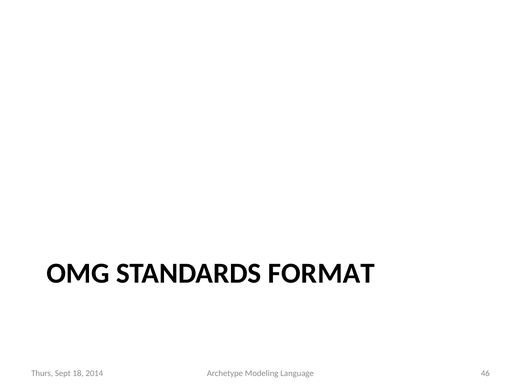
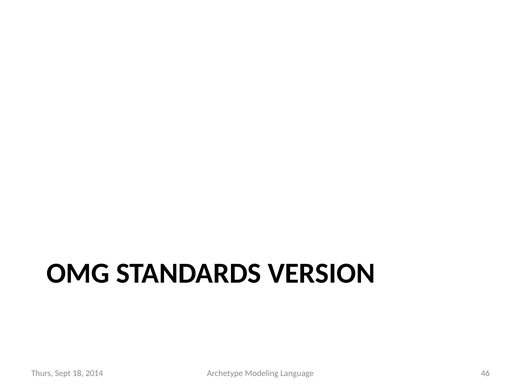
FORMAT: FORMAT -> VERSION (321, 273)
